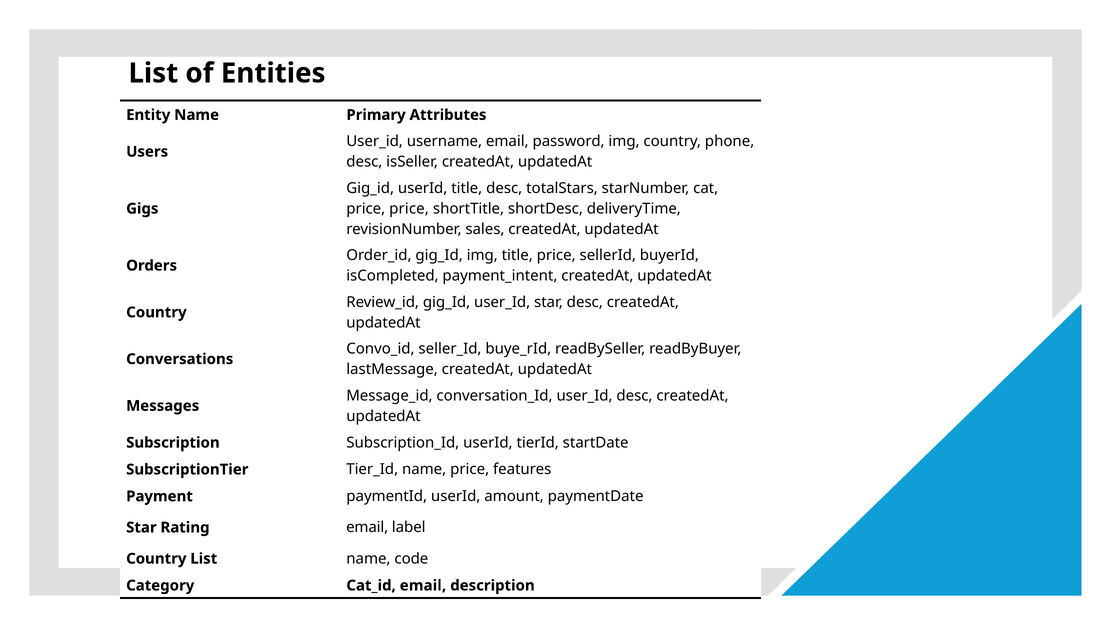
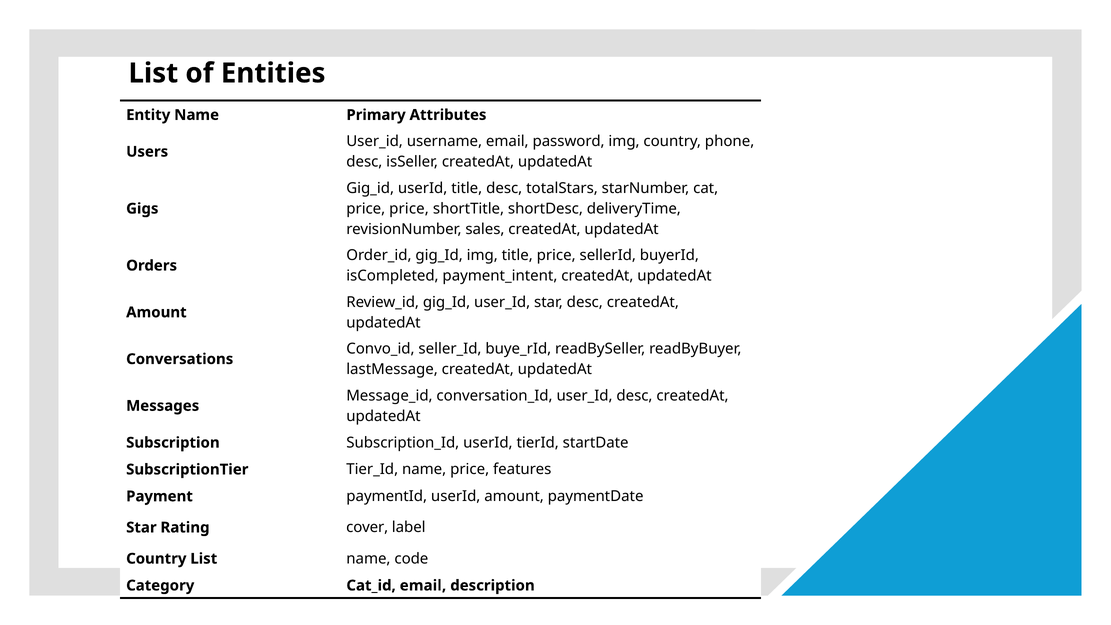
Country: Country -> Amount (156, 312)
Rating email: email -> cover (367, 527)
